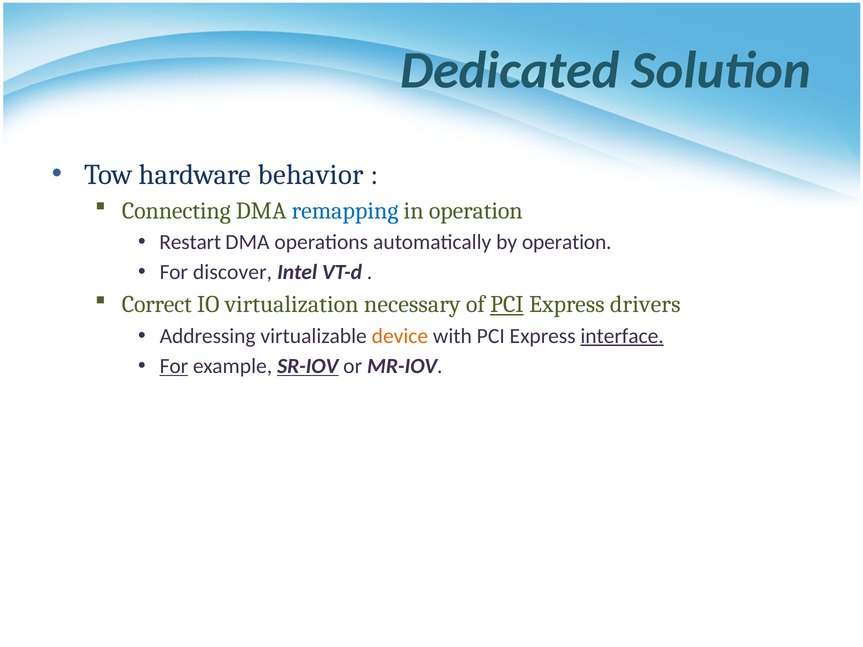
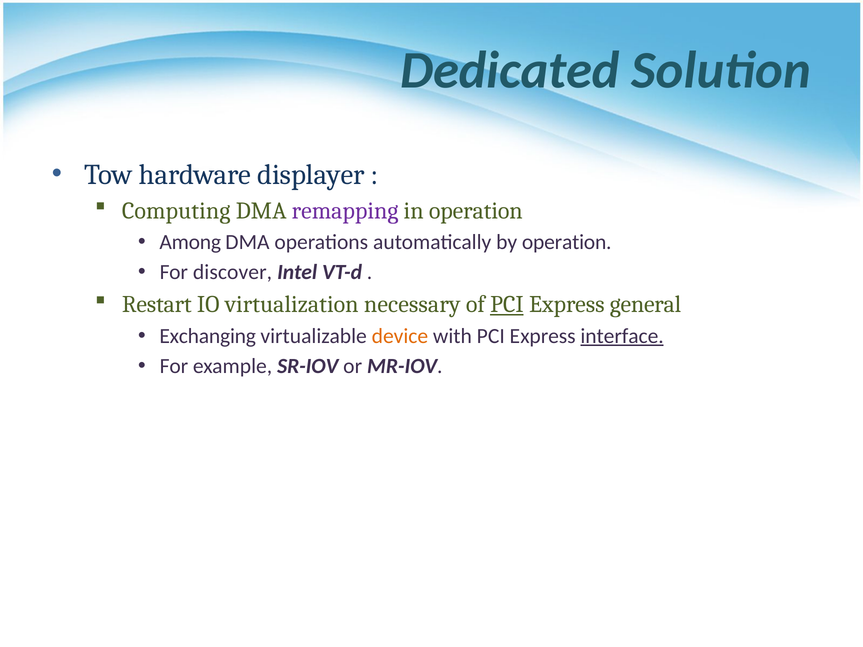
behavior: behavior -> displayer (311, 175)
Connecting: Connecting -> Computing (176, 211)
remapping colour: blue -> purple (345, 211)
Restart: Restart -> Among (190, 242)
Correct: Correct -> Restart (157, 305)
drivers: drivers -> general (645, 305)
Addressing: Addressing -> Exchanging (208, 336)
For underline: present -> none (174, 366)
SR-IOV underline: present -> none (308, 366)
